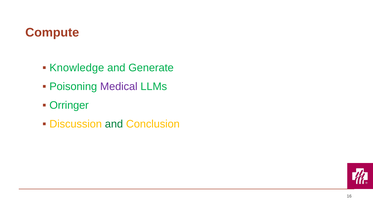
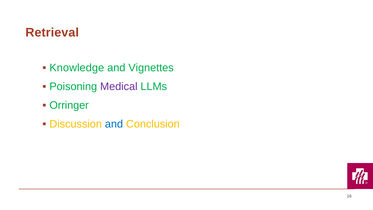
Compute: Compute -> Retrieval (52, 33)
Generate: Generate -> Vignettes (151, 68)
and colour: green -> blue (114, 124)
